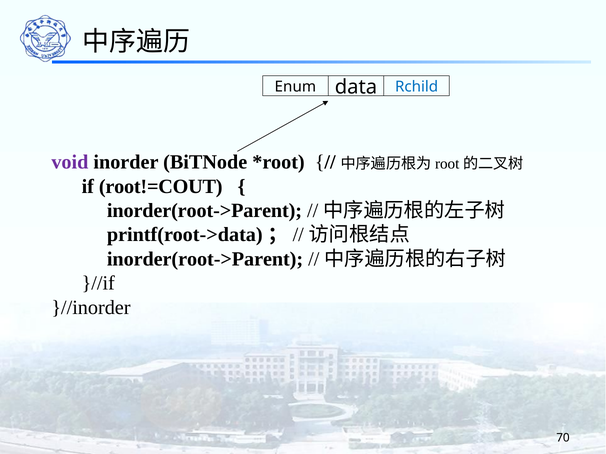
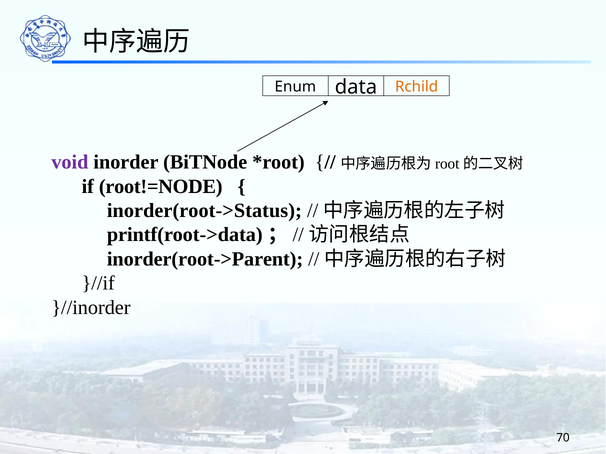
Rchild colour: blue -> orange (417, 87)
root!=COUT: root!=COUT -> root!=NODE (161, 187)
inorder(root->Parent: inorder(root->Parent -> inorder(root->Status (204, 211)
